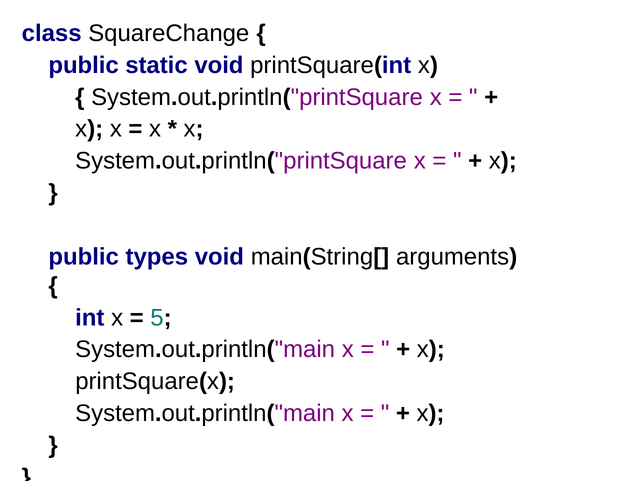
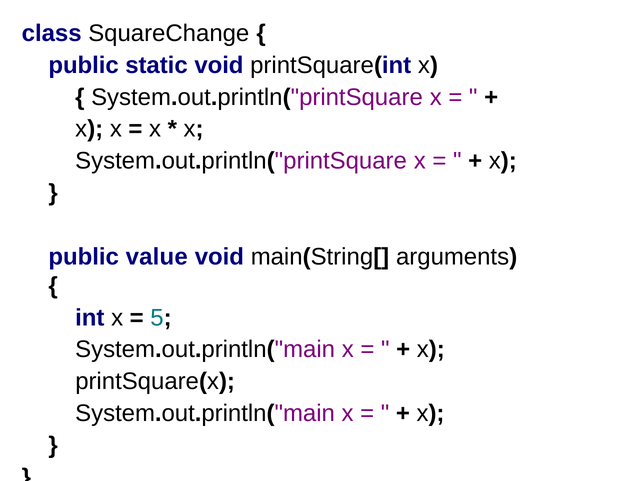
types: types -> value (157, 257)
